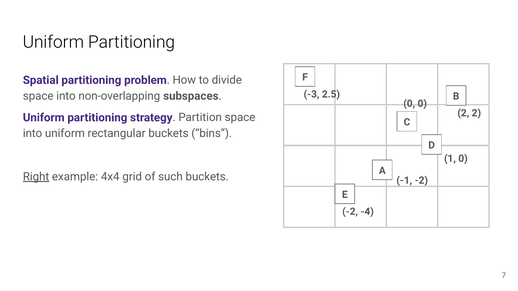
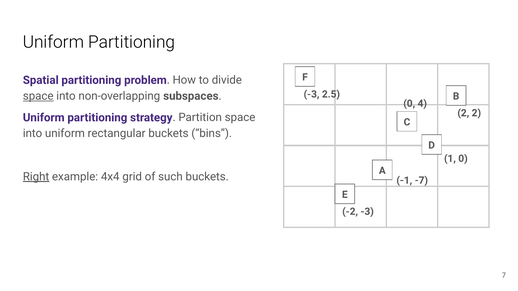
space underline: none -> present (38, 96)
0 0: 0 -> 4 (422, 104)
-1 -2: -2 -> -7 (421, 181)
-2 -4: -4 -> -3 (367, 212)
